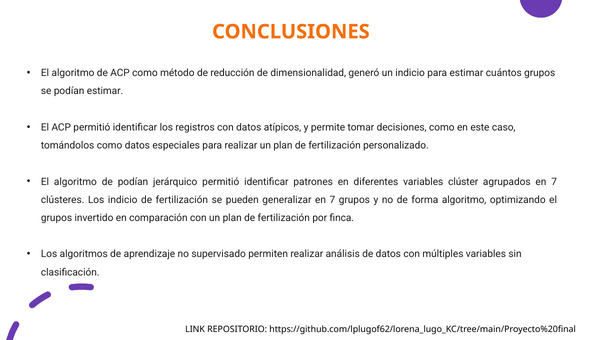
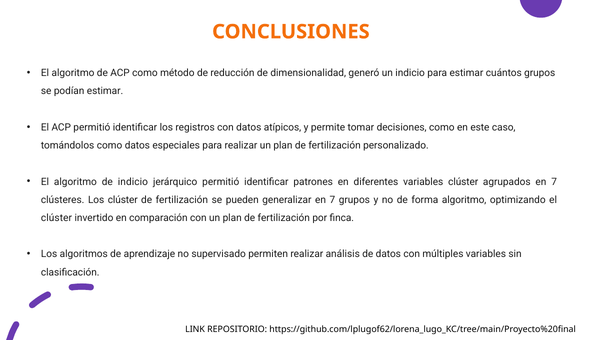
de podían: podían -> indicio (133, 182)
Los indicio: indicio -> clúster (123, 200)
grupos: grupos -> clúster (56, 218)
